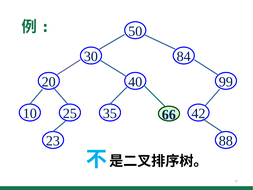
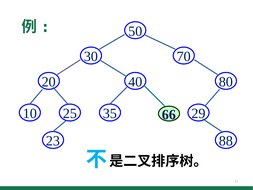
84: 84 -> 70 (184, 56)
99: 99 -> 80 (226, 82)
42: 42 -> 29 (198, 113)
